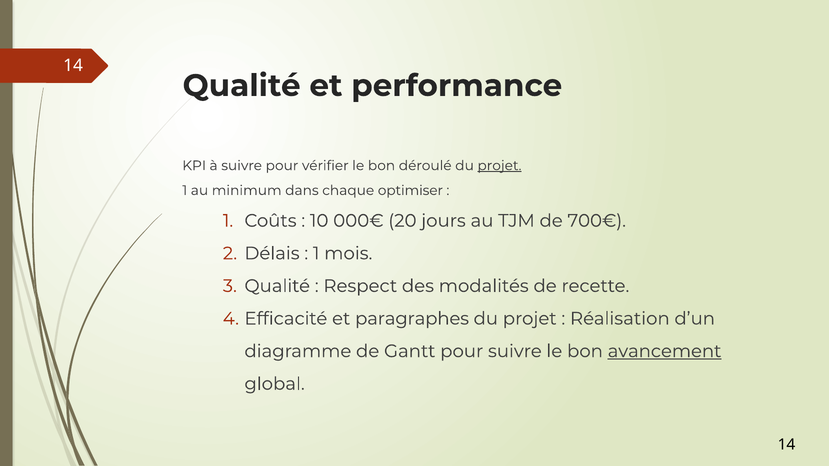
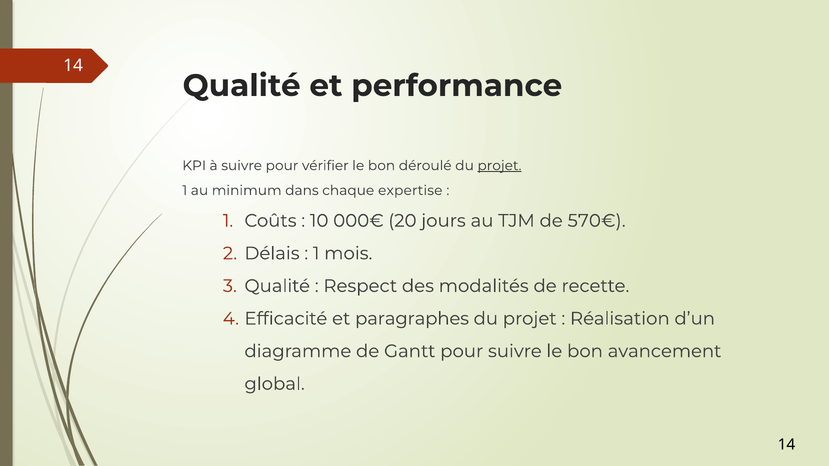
optimiser: optimiser -> expertise (410, 191)
700€: 700€ -> 570€ (597, 221)
avancement underline: present -> none (665, 351)
